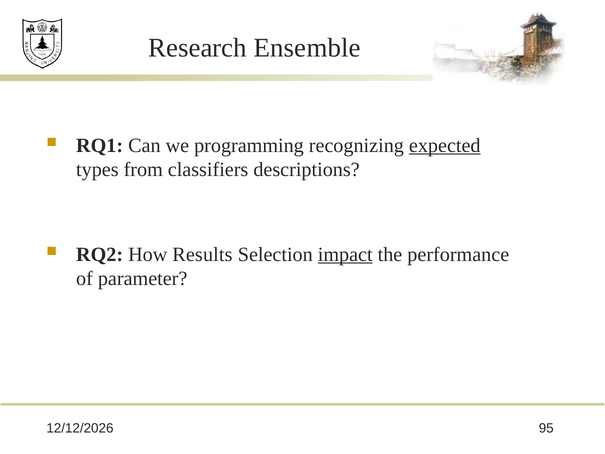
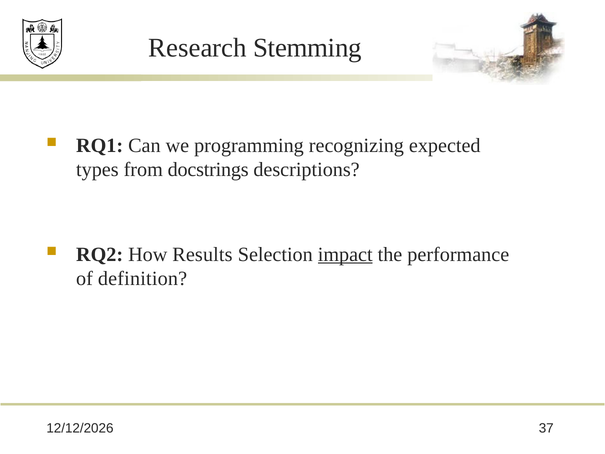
Ensemble: Ensemble -> Stemming (307, 48)
expected underline: present -> none (445, 145)
classifiers: classifiers -> docstrings (208, 170)
parameter: parameter -> definition (143, 278)
95: 95 -> 37 (546, 428)
